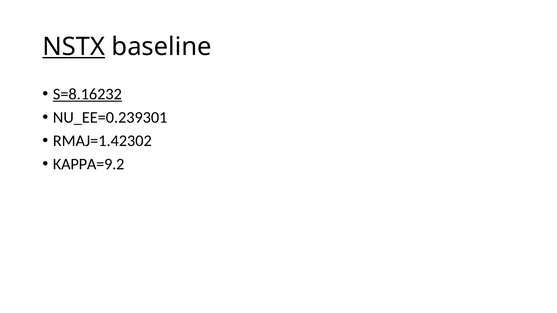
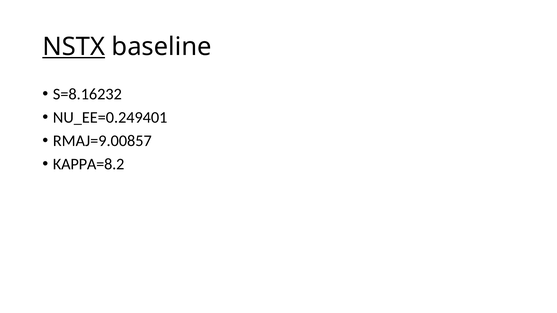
S=8.16232 underline: present -> none (87, 94)
NU_EE=0.239301: NU_EE=0.239301 -> NU_EE=0.249401 (110, 118)
RMAJ=1.42302: RMAJ=1.42302 -> RMAJ=9.00857 (102, 141)
KAPPA=9.2: KAPPA=9.2 -> KAPPA=8.2 (89, 164)
